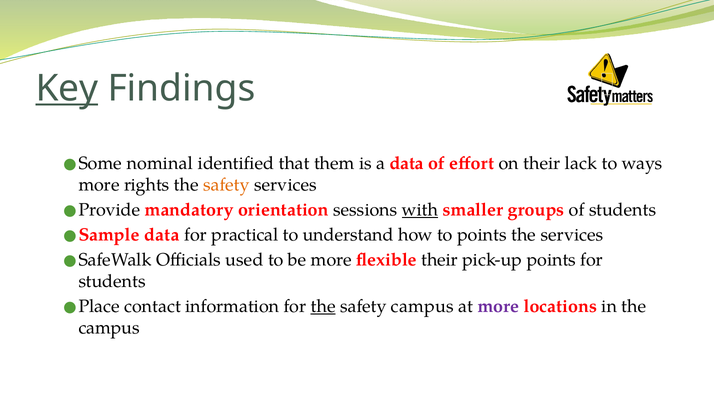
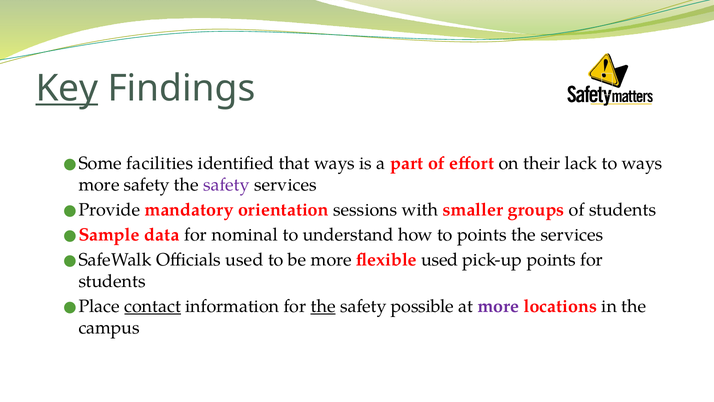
nominal: nominal -> facilities (160, 163)
that them: them -> ways (335, 163)
a data: data -> part (407, 163)
more rights: rights -> safety (147, 185)
safety colour: orange -> purple (226, 185)
with underline: present -> none (420, 210)
practical: practical -> nominal (245, 234)
flexible their: their -> used (440, 259)
contact underline: none -> present (153, 306)
safety campus: campus -> possible (422, 306)
